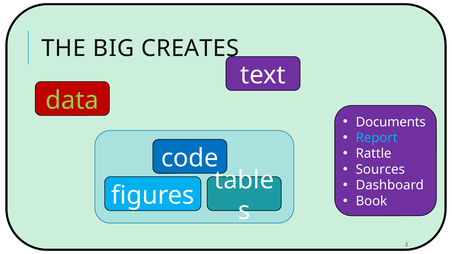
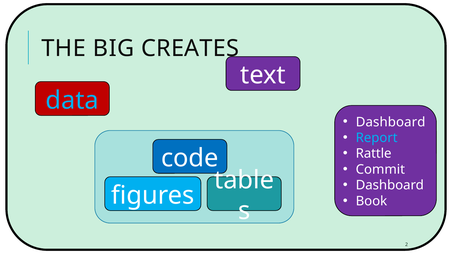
data colour: light green -> light blue (72, 100)
Documents: Documents -> Dashboard (391, 122)
Sources: Sources -> Commit (380, 170)
